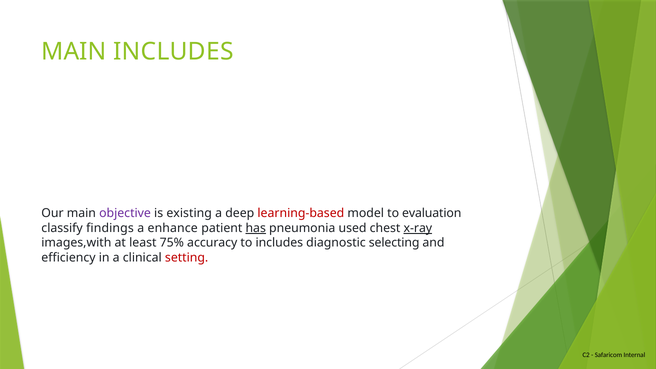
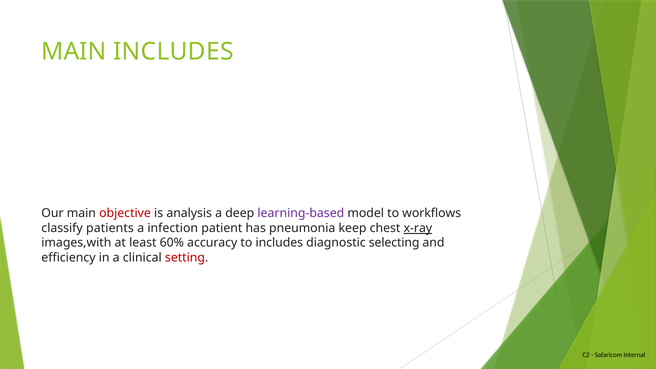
objective colour: purple -> red (125, 213)
existing: existing -> analysis (189, 213)
learning-based colour: red -> purple (301, 213)
evaluation: evaluation -> workflows (432, 213)
findings: findings -> patients (110, 228)
enhance: enhance -> infection (173, 228)
has underline: present -> none (256, 228)
used: used -> keep (353, 228)
75%: 75% -> 60% (172, 243)
